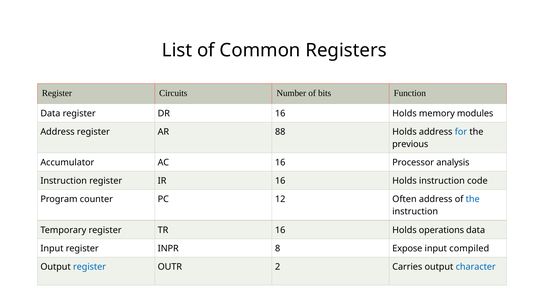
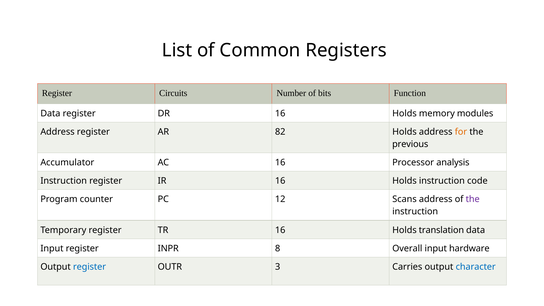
88: 88 -> 82 (280, 132)
for colour: blue -> orange (461, 132)
Often: Often -> Scans (404, 199)
the colour: blue -> purple (473, 199)
operations: operations -> translation (441, 230)
Expose: Expose -> Overall (407, 248)
compiled: compiled -> hardware (469, 248)
2: 2 -> 3 (278, 267)
